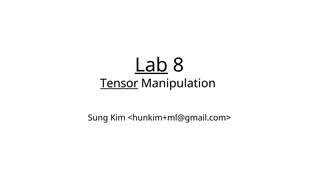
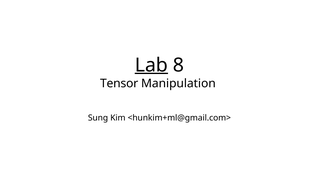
Tensor underline: present -> none (119, 84)
